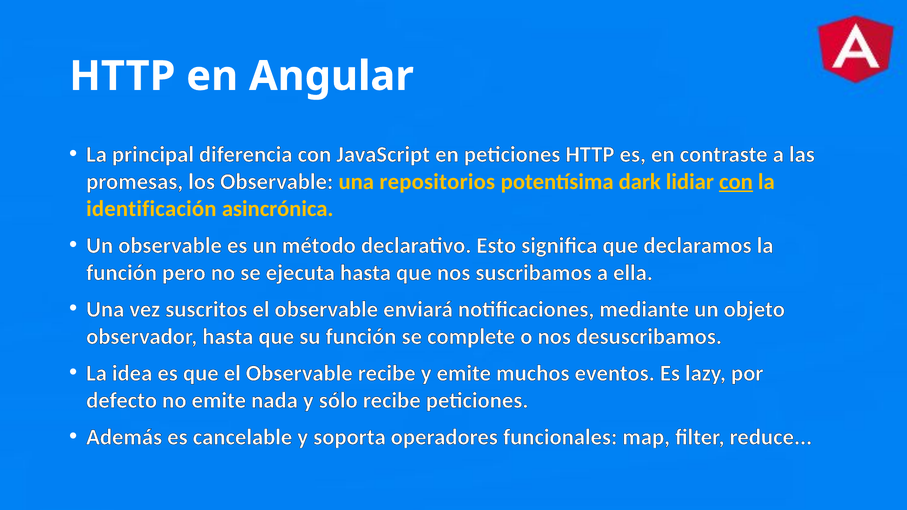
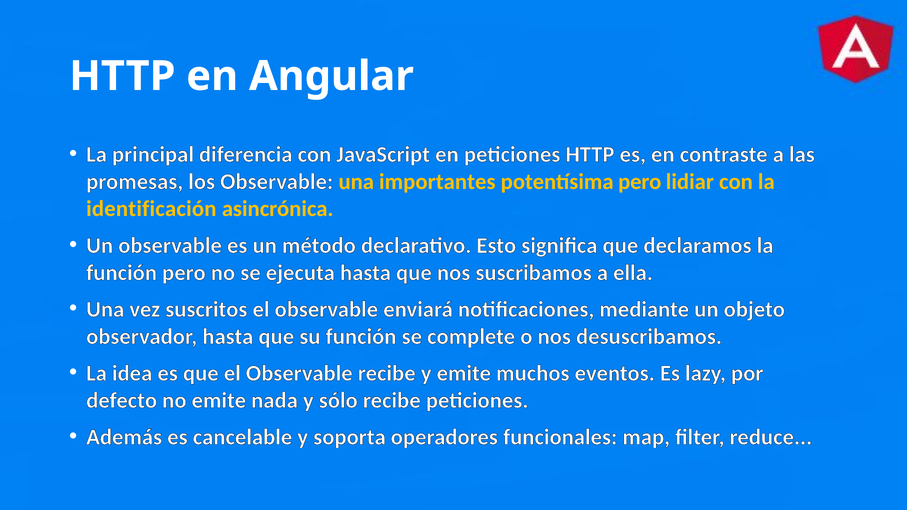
repositorios: repositorios -> importantes (437, 182)
potentísima dark: dark -> pero (640, 182)
con underline: present -> none (736, 182)
